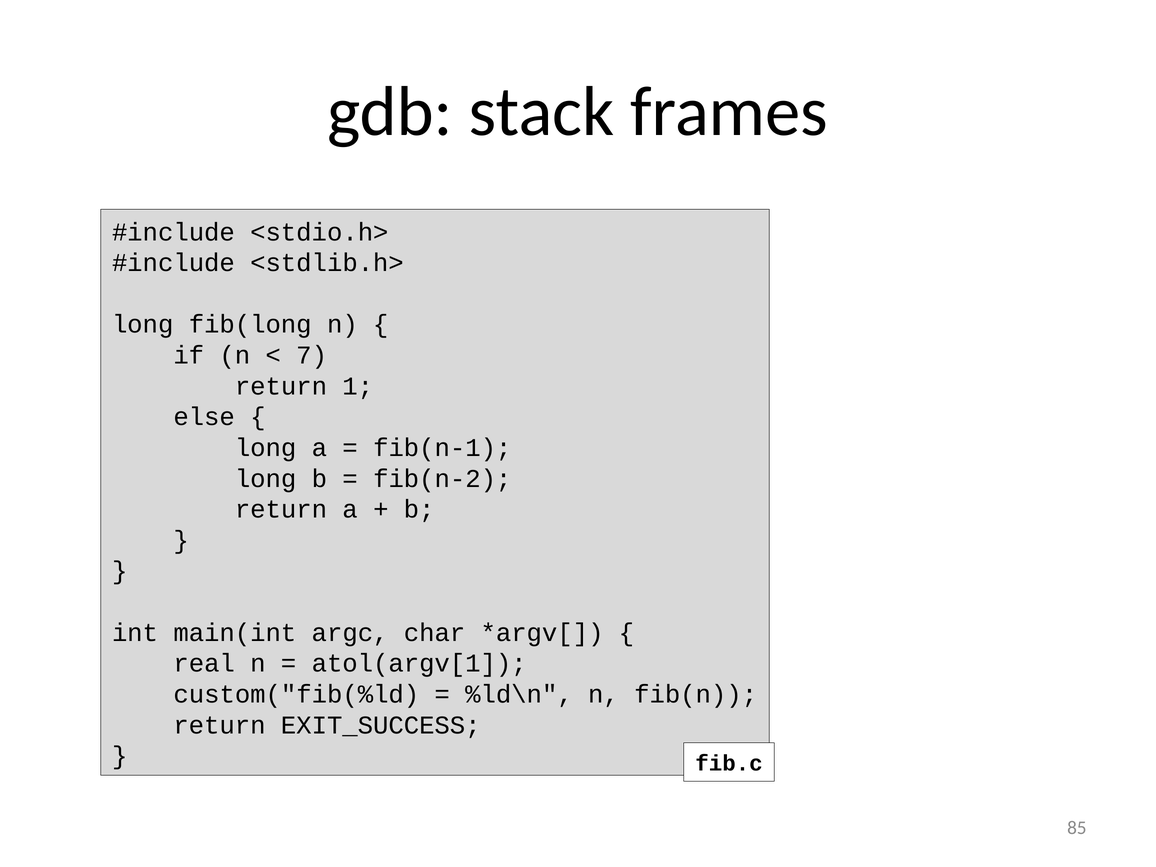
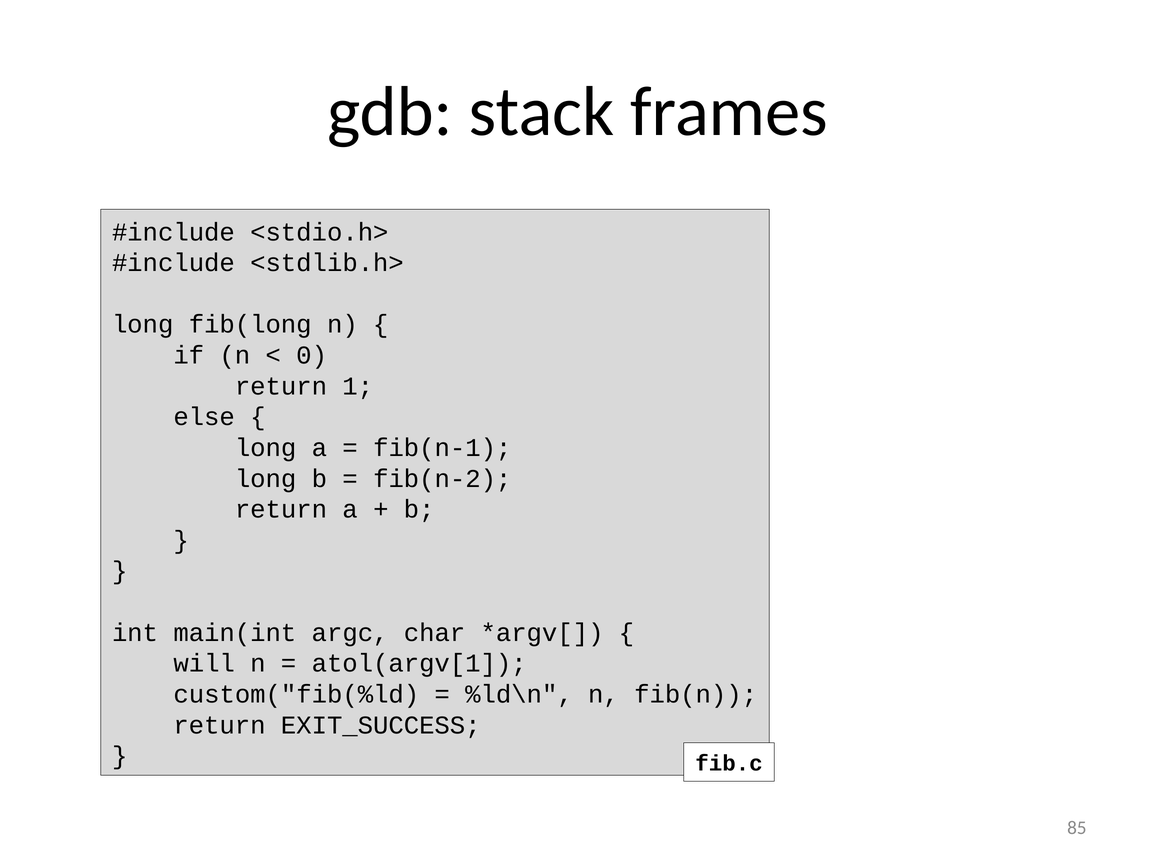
7: 7 -> 0 (312, 355)
real: real -> will (204, 663)
